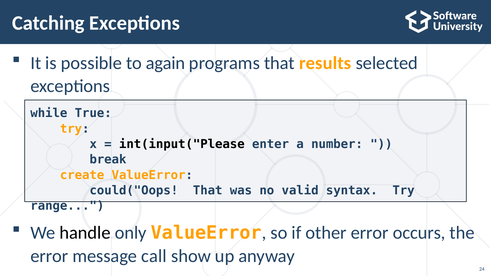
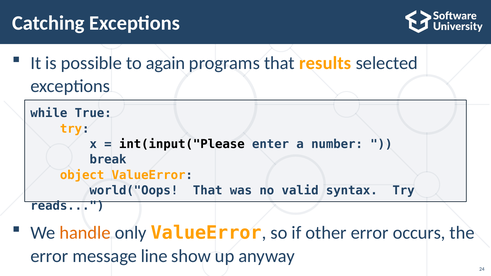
create: create -> object (82, 175)
could("Oops: could("Oops -> world("Oops (134, 191)
range: range -> reads (67, 206)
handle colour: black -> orange (85, 233)
call: call -> line (154, 256)
